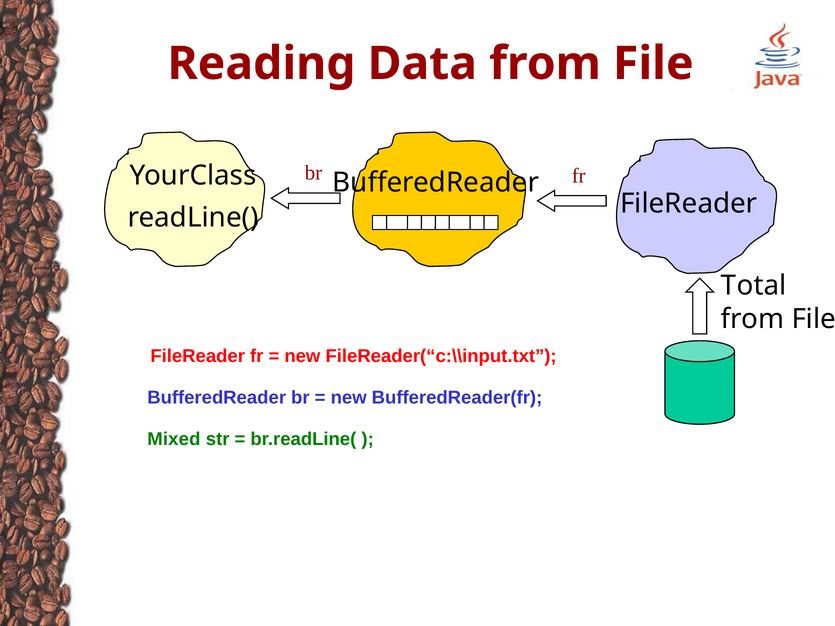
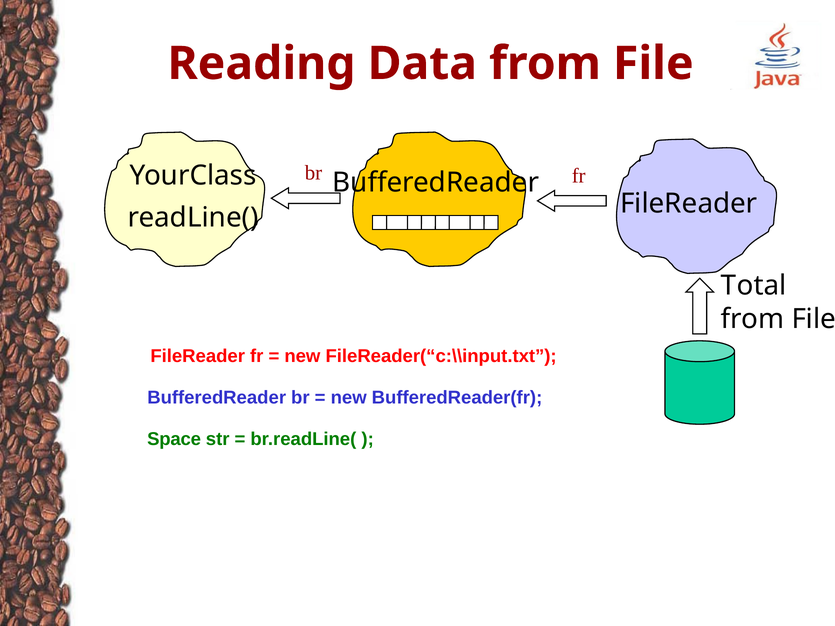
Mixed: Mixed -> Space (174, 440)
